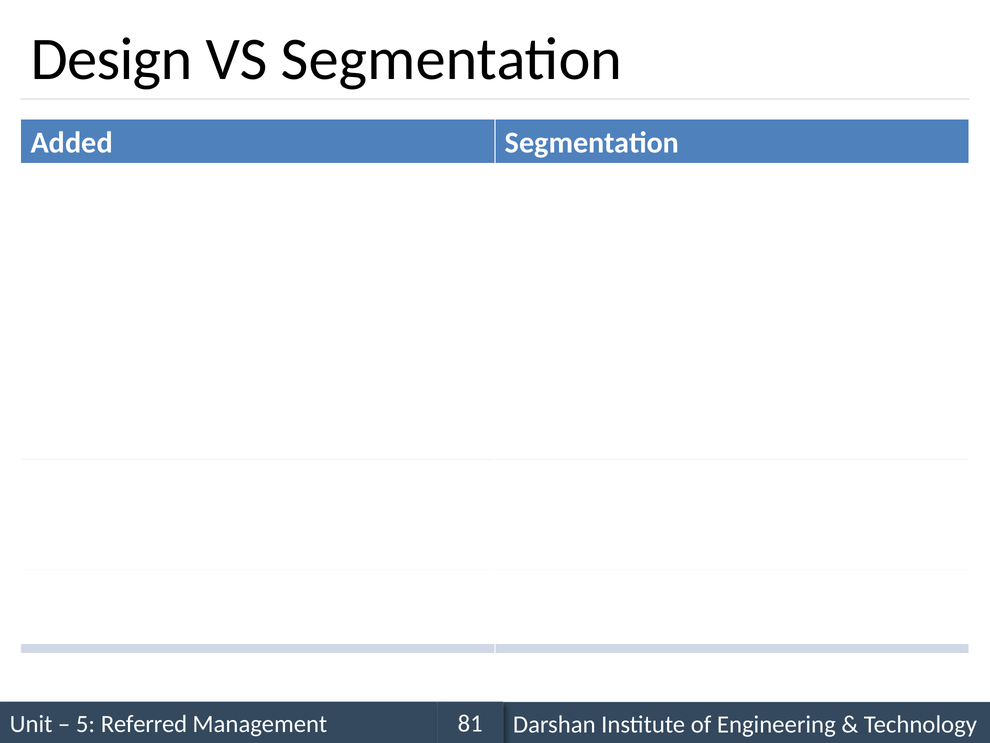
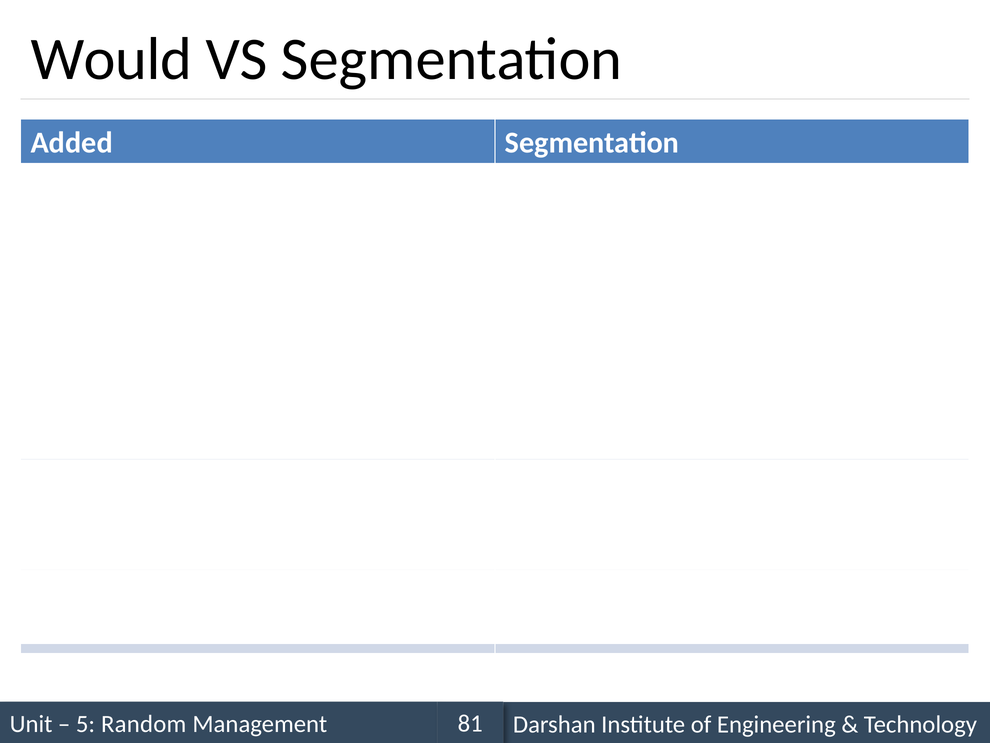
Design: Design -> Would (111, 59)
Referred: Referred -> Random (144, 724)
